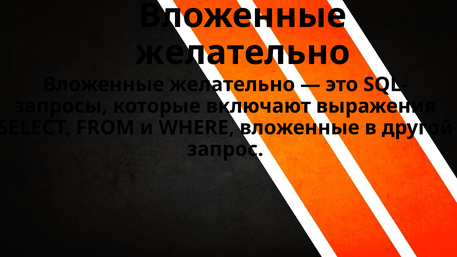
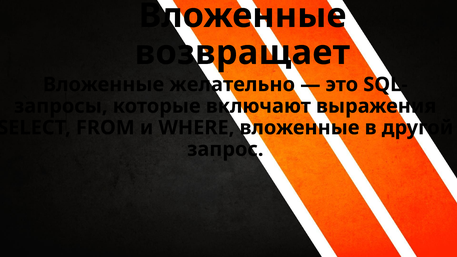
желательно: желательно -> возвращает (242, 53)
